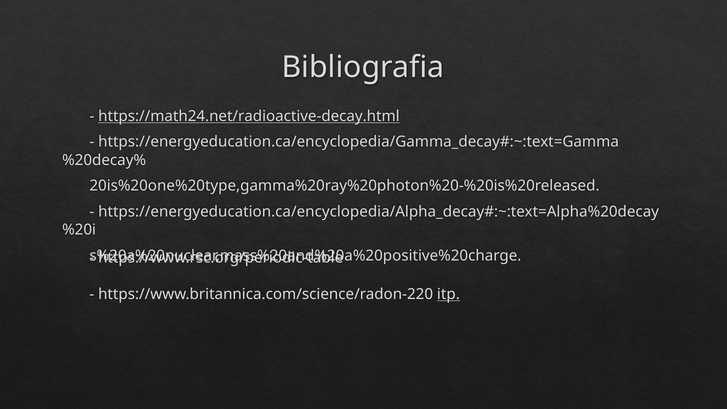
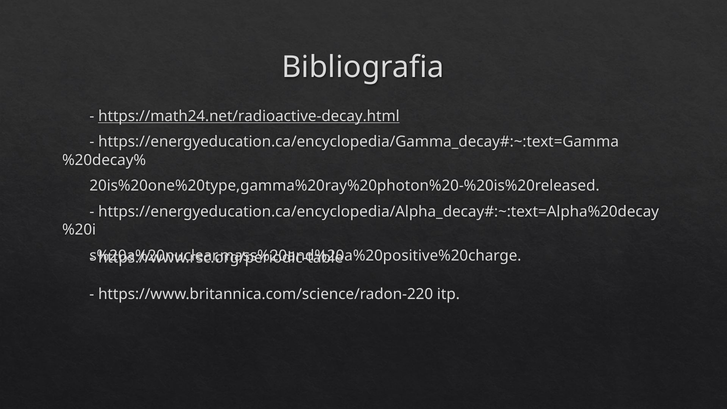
itp underline: present -> none (448, 294)
